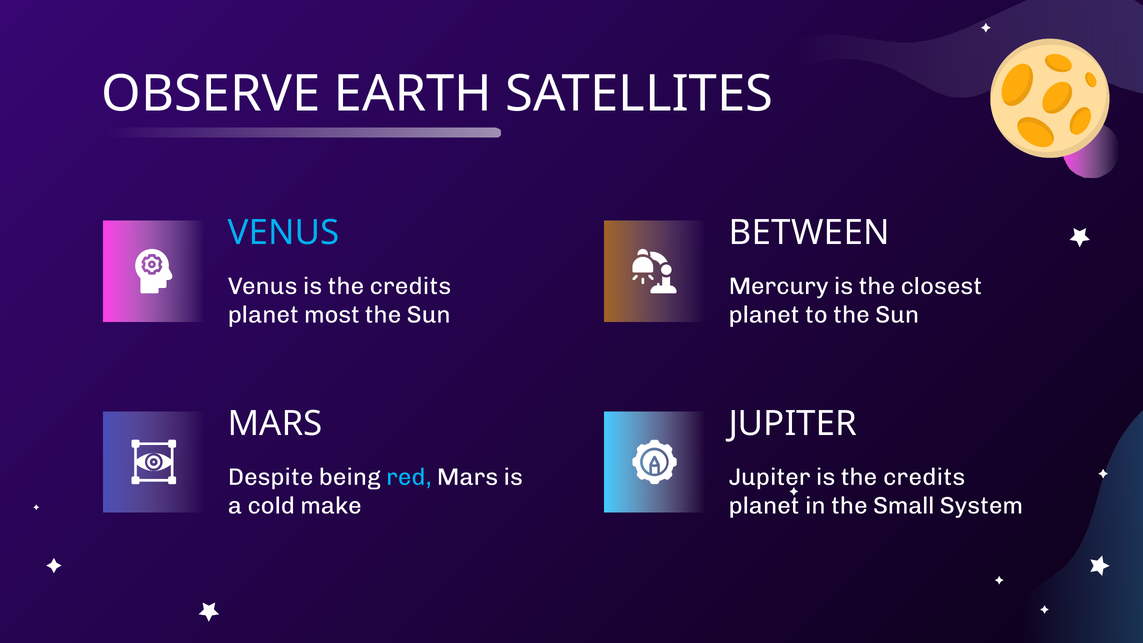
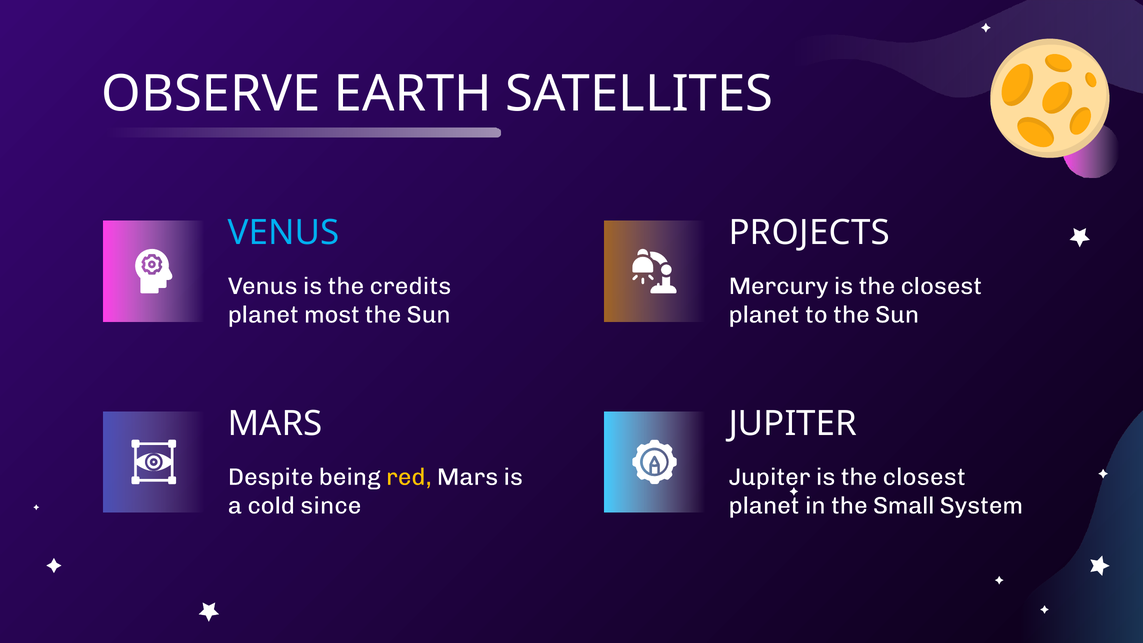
BETWEEN: BETWEEN -> PROJECTS (809, 233)
red colour: light blue -> yellow (409, 477)
Jupiter is the credits: credits -> closest (924, 477)
make: make -> since (331, 506)
